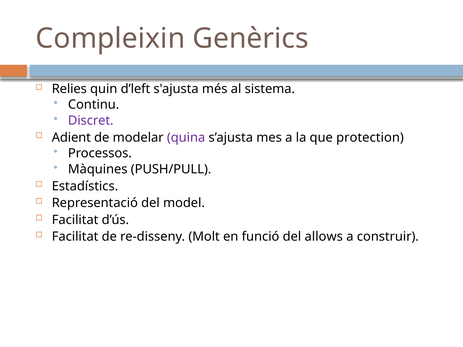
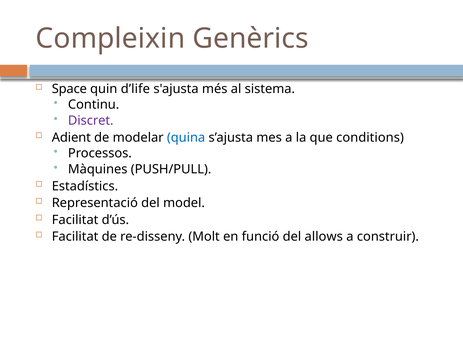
Relies: Relies -> Space (69, 89)
d’left: d’left -> d’life (135, 89)
quina colour: purple -> blue (186, 138)
protection: protection -> conditions (370, 138)
